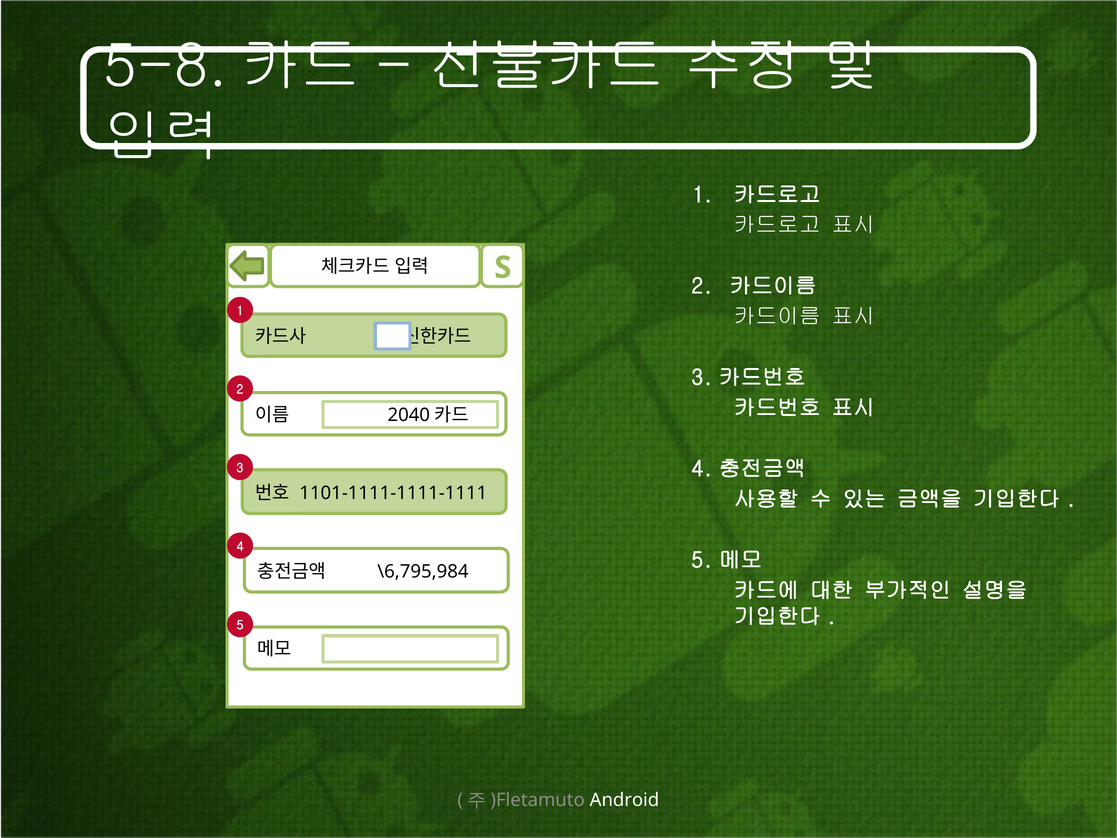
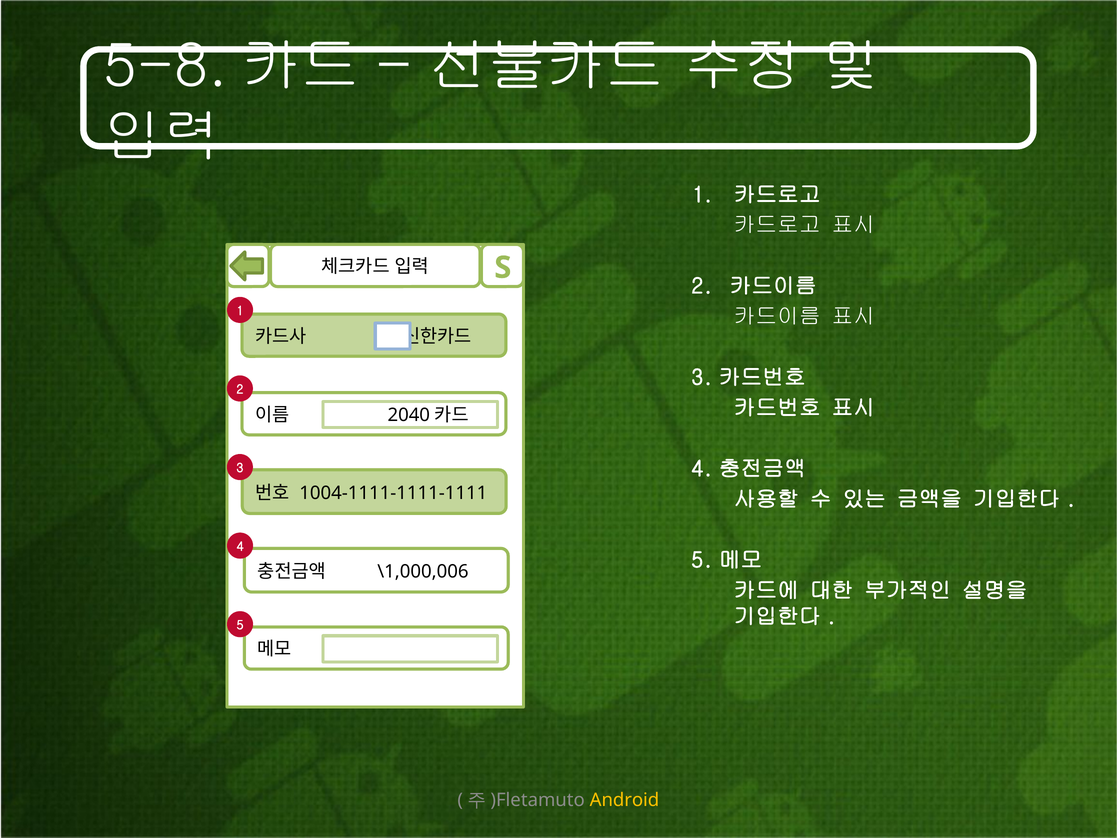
1101-1111-1111-1111: 1101-1111-1111-1111 -> 1004-1111-1111-1111 (393, 493)
\6,795,984: \6,795,984 -> \1,000,006 (423, 571)
Android colour: white -> yellow (624, 800)
